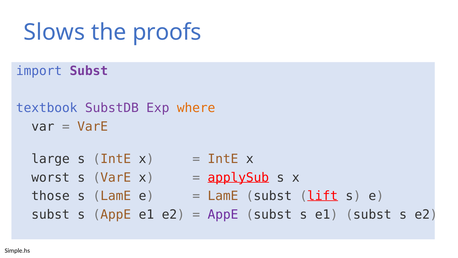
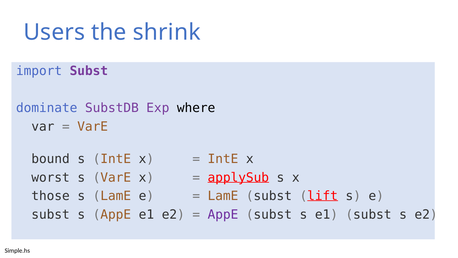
Slows: Slows -> Users (54, 32)
proofs: proofs -> shrink (167, 32)
textbook: textbook -> dominate (47, 108)
where colour: orange -> black (196, 108)
large: large -> bound (51, 159)
